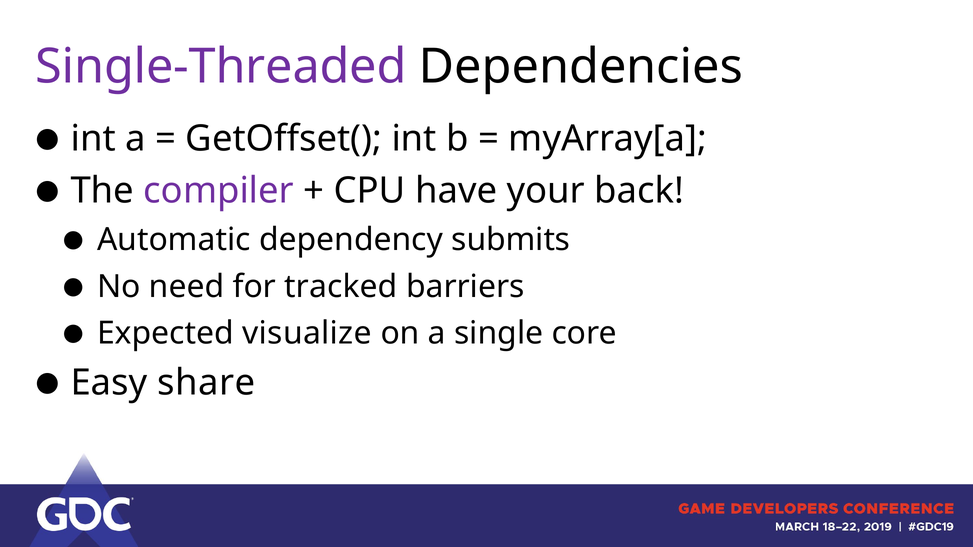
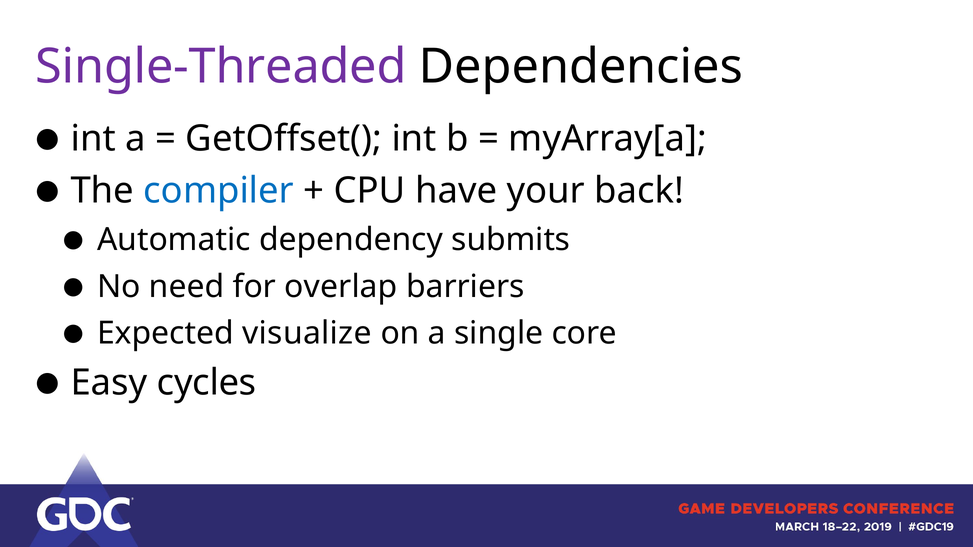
compiler colour: purple -> blue (219, 191)
tracked: tracked -> overlap (341, 287)
share: share -> cycles (207, 383)
